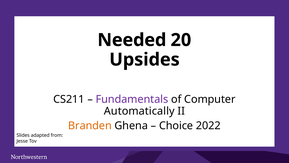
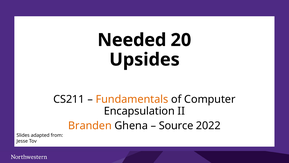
Fundamentals colour: purple -> orange (132, 99)
Automatically: Automatically -> Encapsulation (139, 111)
Choice: Choice -> Source (176, 125)
